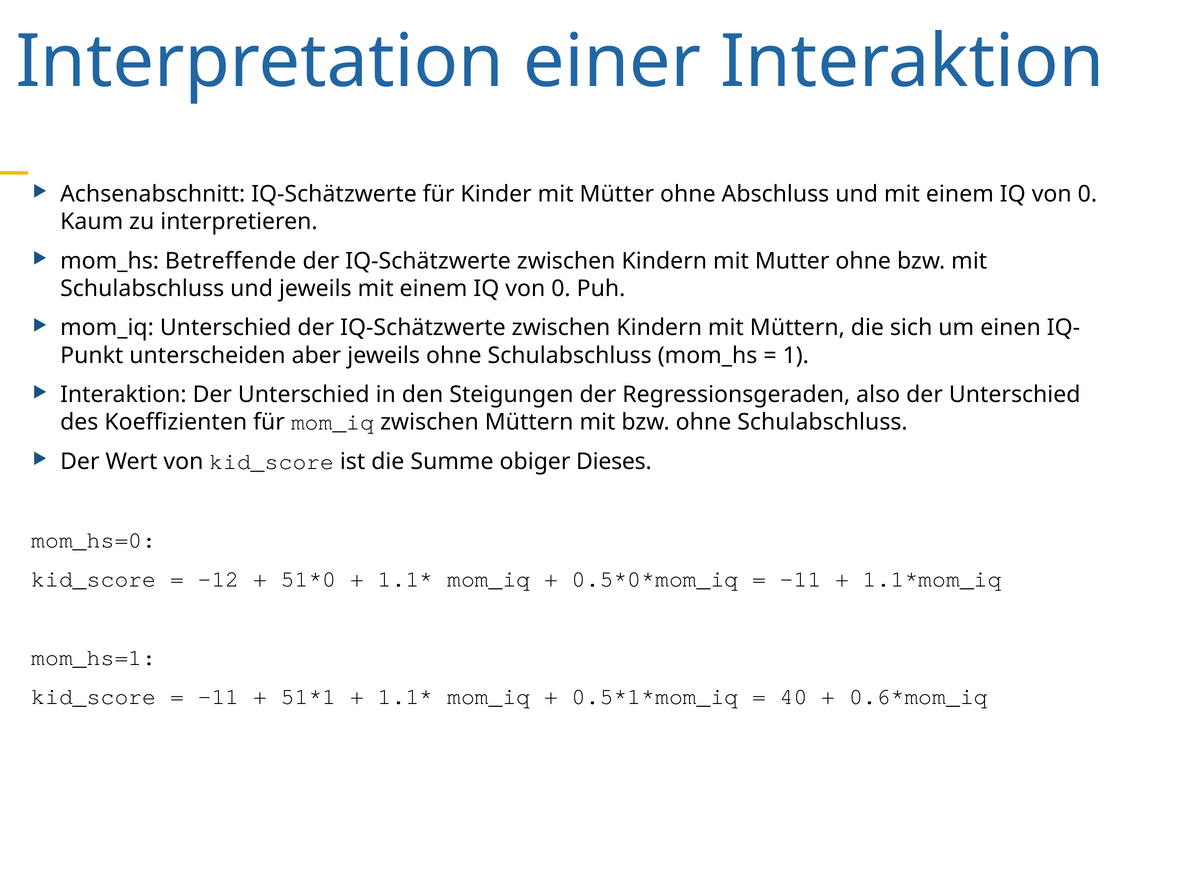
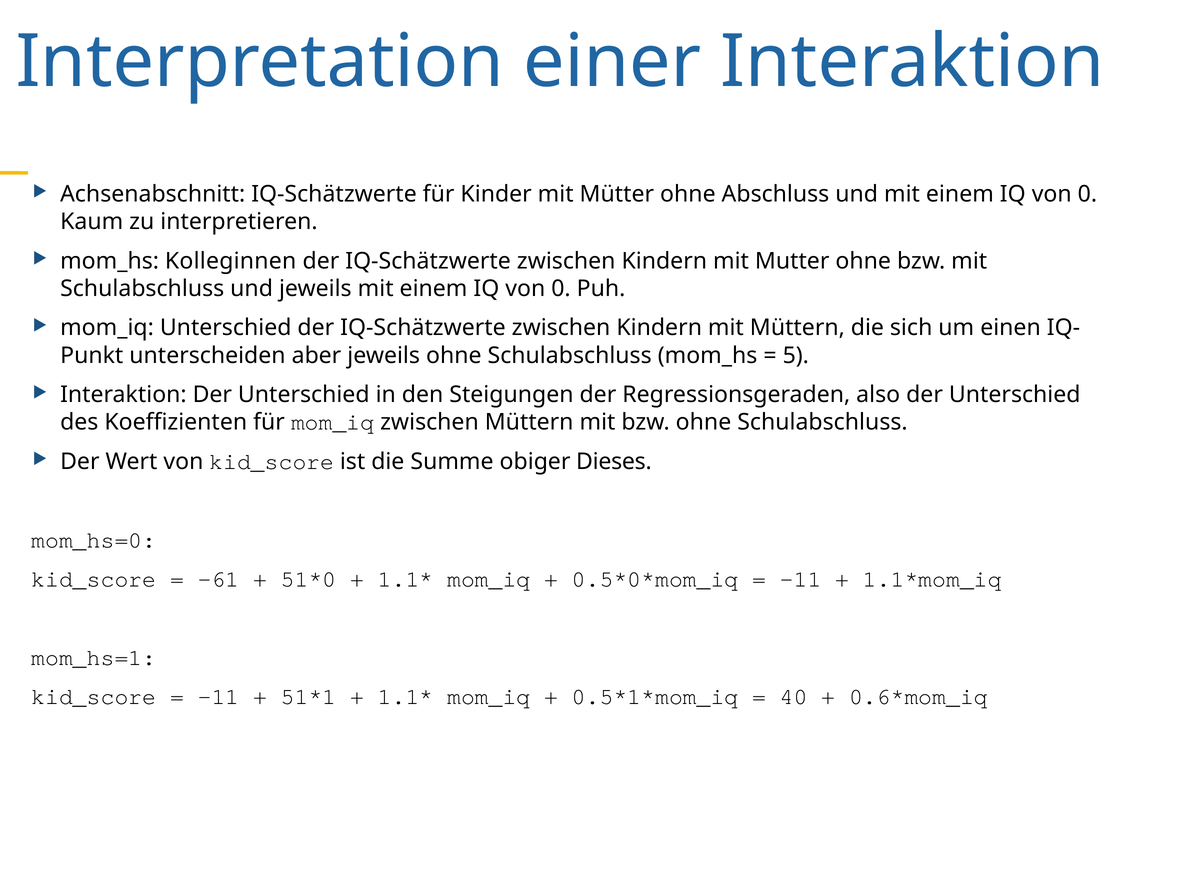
Betreffende: Betreffende -> Kolleginnen (231, 261)
1: 1 -> 5 (796, 355)
-12: -12 -> -61 (218, 579)
